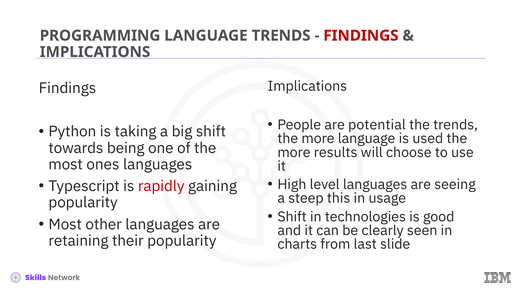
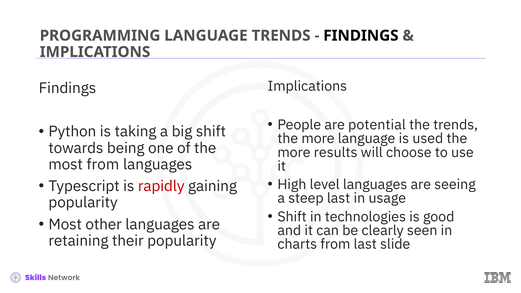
FINDINGS colour: red -> black (361, 36)
most ones: ones -> from (103, 164)
steep this: this -> last (339, 198)
